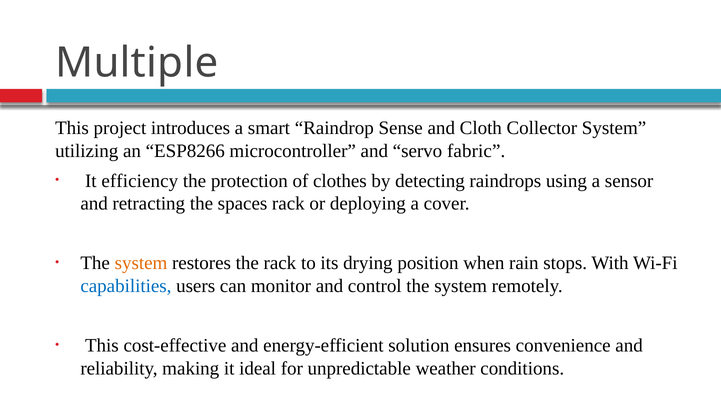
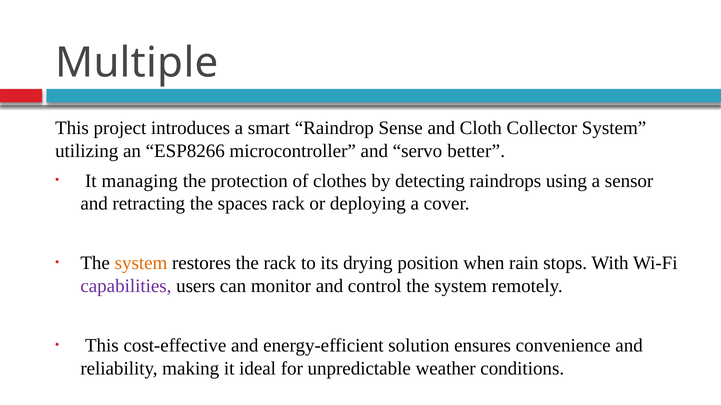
fabric: fabric -> better (476, 151)
efficiency: efficiency -> managing (140, 181)
capabilities colour: blue -> purple (126, 286)
